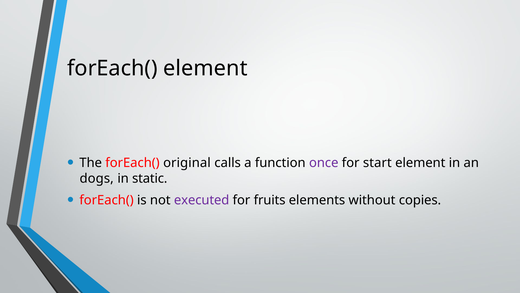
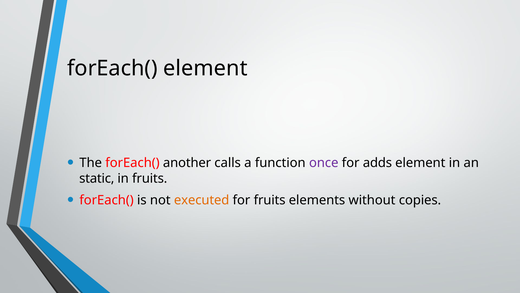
original: original -> another (187, 163)
start: start -> adds (377, 163)
dogs: dogs -> static (97, 178)
in static: static -> fruits (150, 178)
executed colour: purple -> orange (202, 200)
